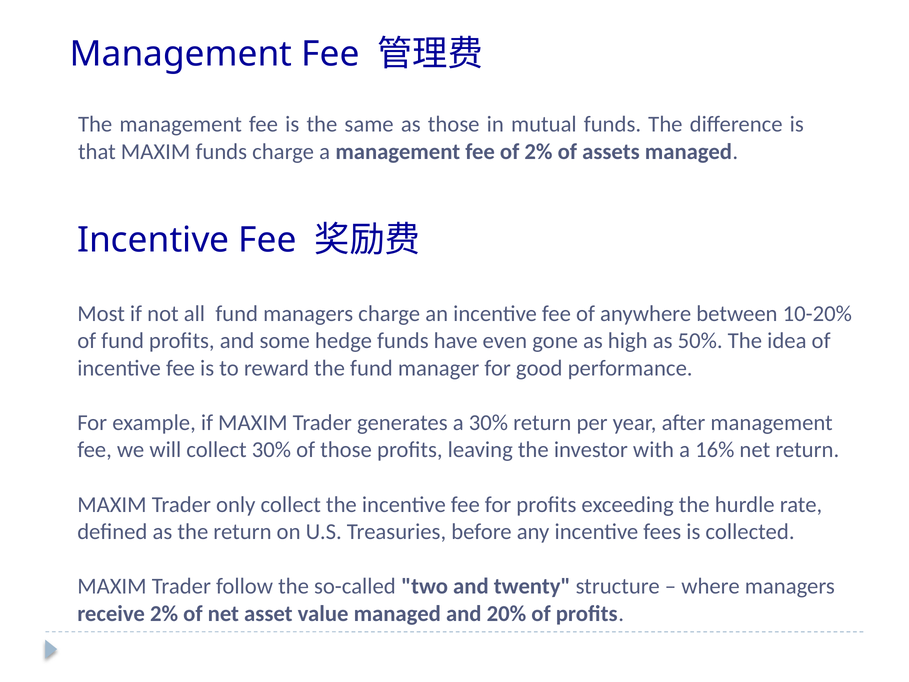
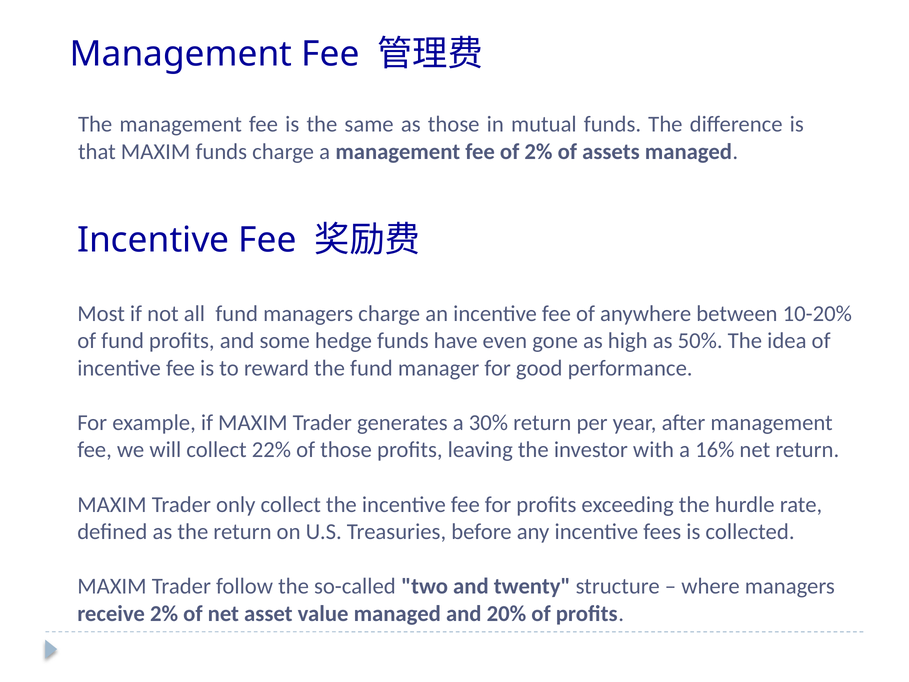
collect 30%: 30% -> 22% (271, 450)
